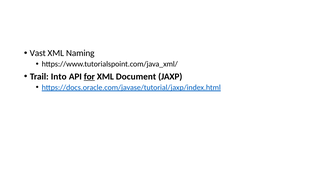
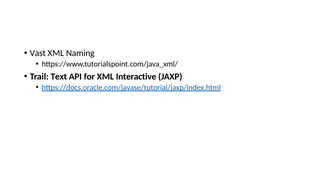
Into: Into -> Text (59, 77)
for underline: present -> none (89, 77)
Document: Document -> Interactive (136, 77)
